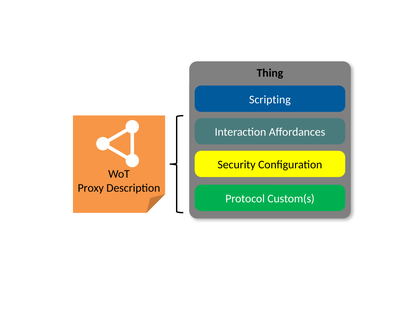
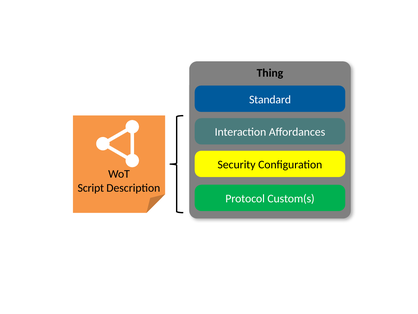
Scripting: Scripting -> Standard (270, 99)
Proxy: Proxy -> Script (91, 188)
